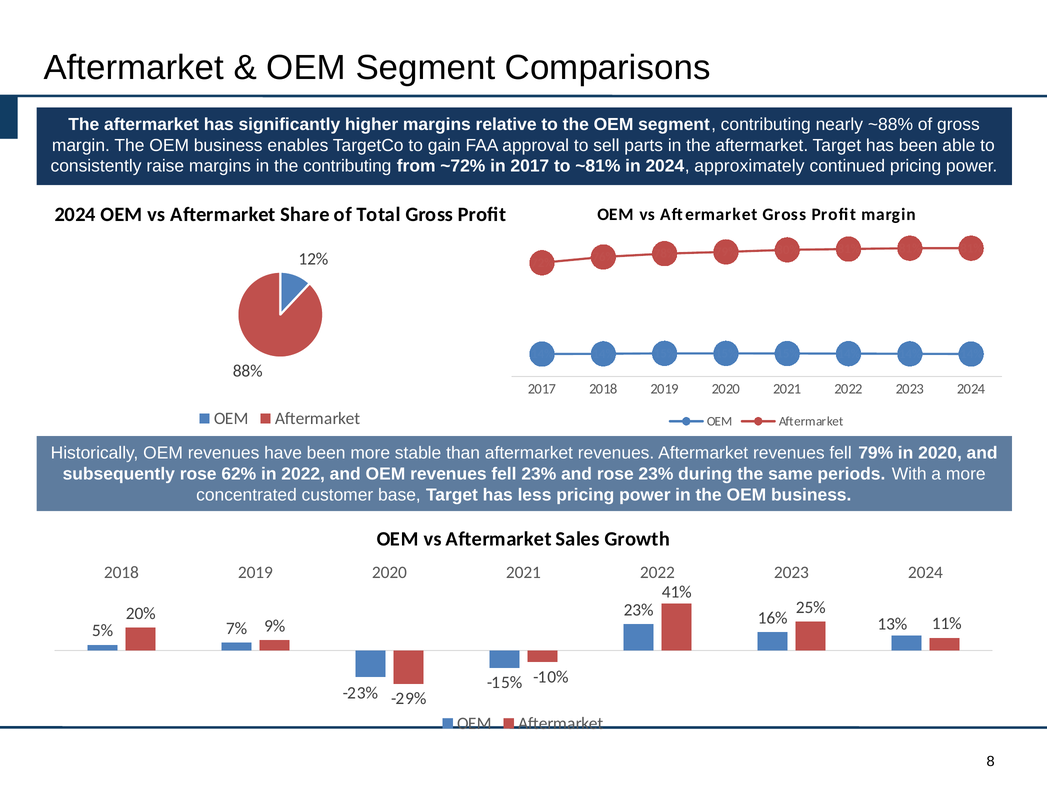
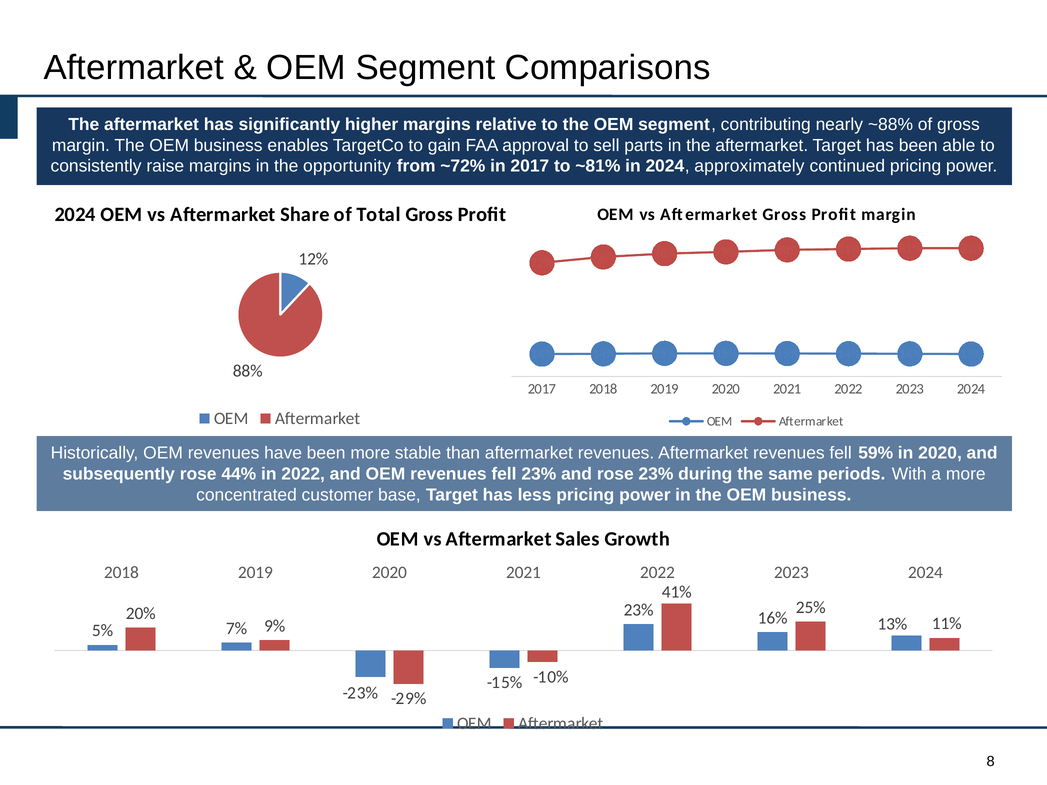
the contributing: contributing -> opportunity (347, 166)
fell 79%: 79% -> 59% (876, 453)
62%: 62% -> 44% (239, 474)
